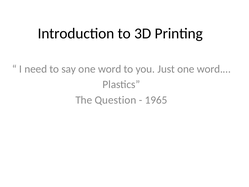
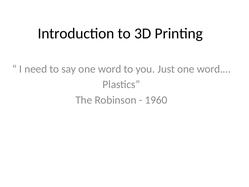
Question: Question -> Robinson (116, 100)
1965: 1965 -> 1960 (156, 100)
